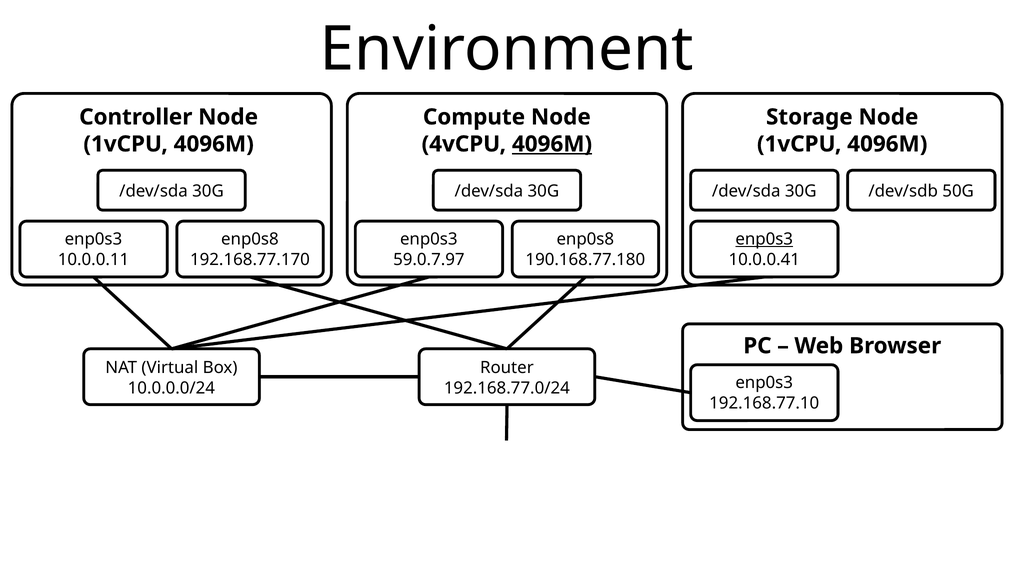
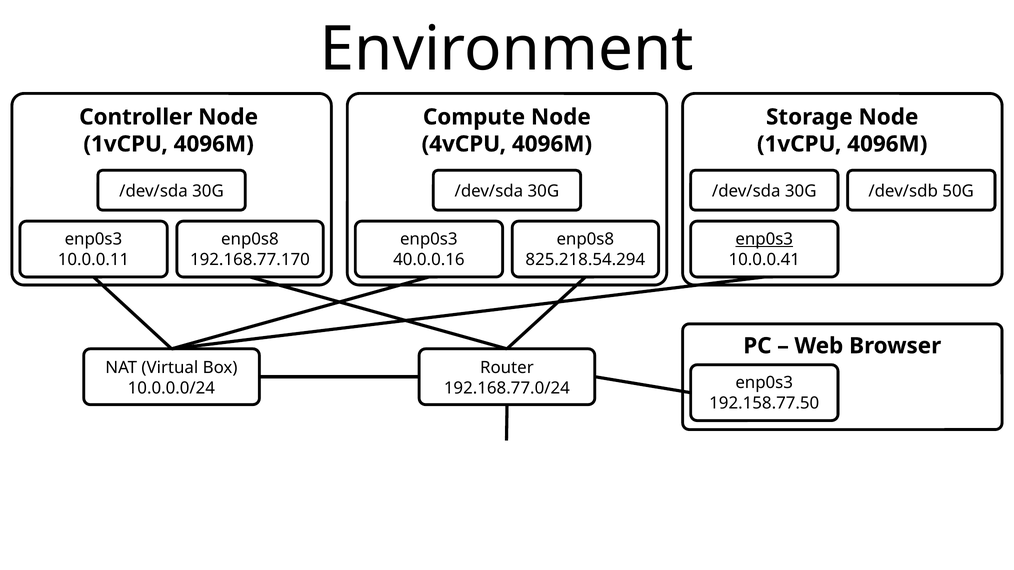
4096M underline: present -> none (552, 144)
59.0.7.97: 59.0.7.97 -> 40.0.0.16 (429, 260)
190.168.77.180: 190.168.77.180 -> 825.218.54.294 (585, 260)
192.168.77.10: 192.168.77.10 -> 192.158.77.50 (764, 403)
